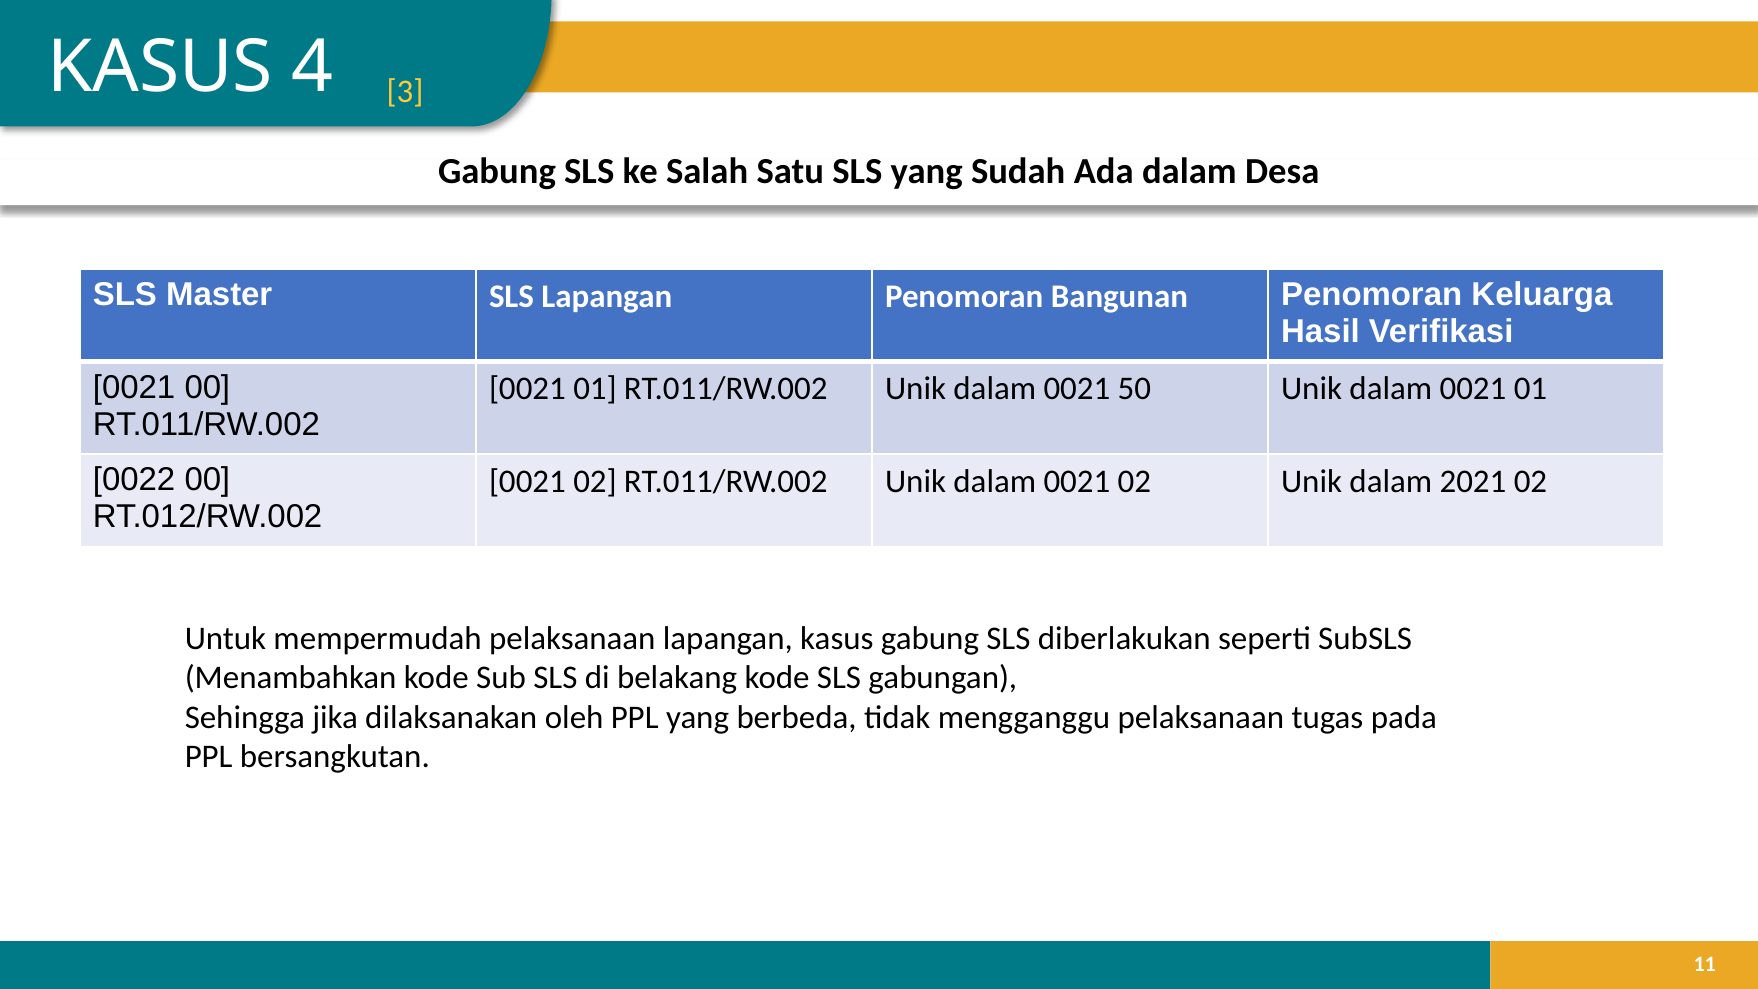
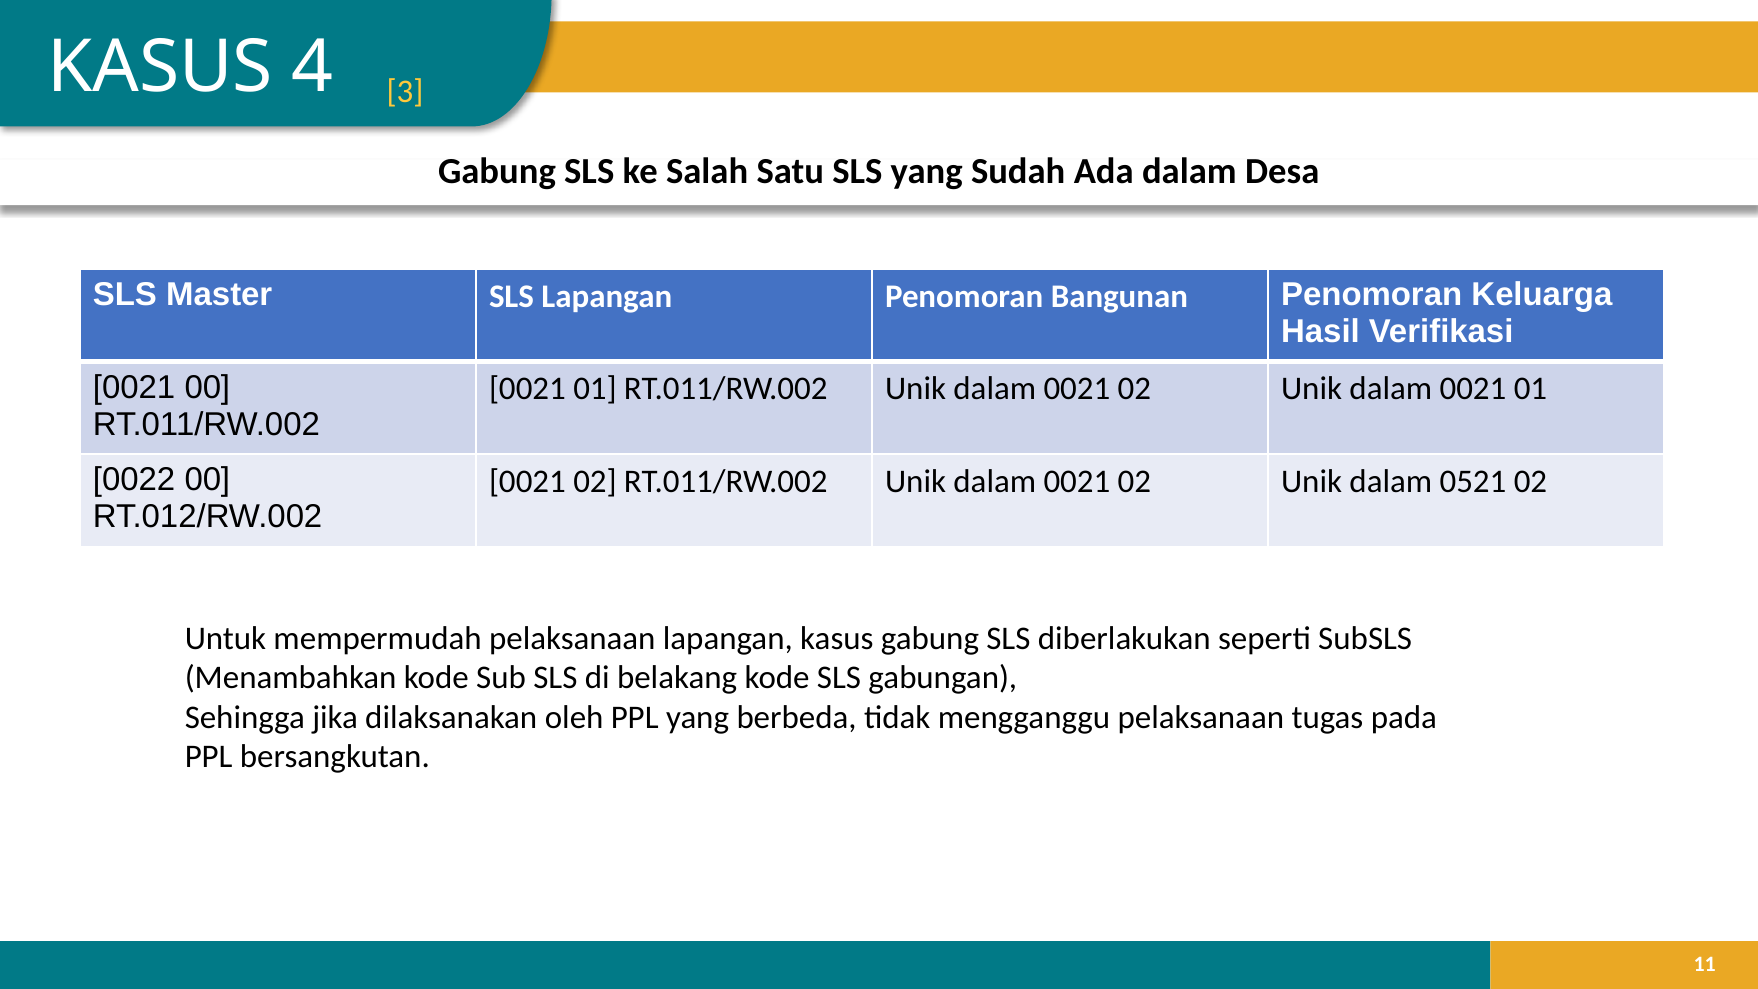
50: 50 -> 02 (1134, 389)
2021: 2021 -> 0521 (1473, 481)
